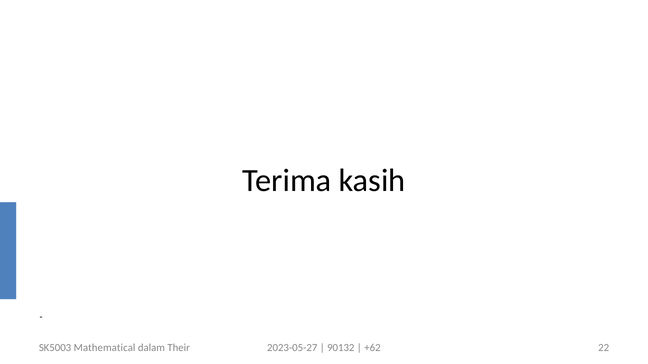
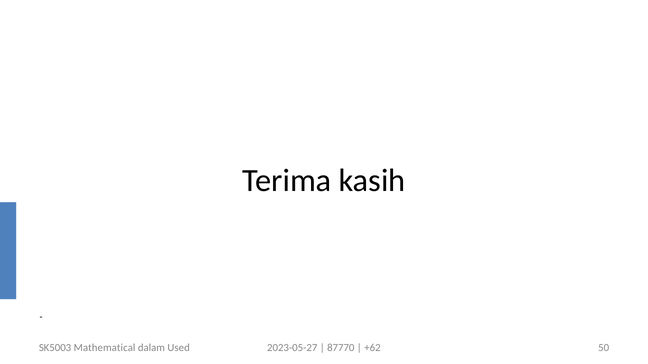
Their: Their -> Used (179, 348)
90132: 90132 -> 87770 (341, 348)
22: 22 -> 50 (604, 348)
